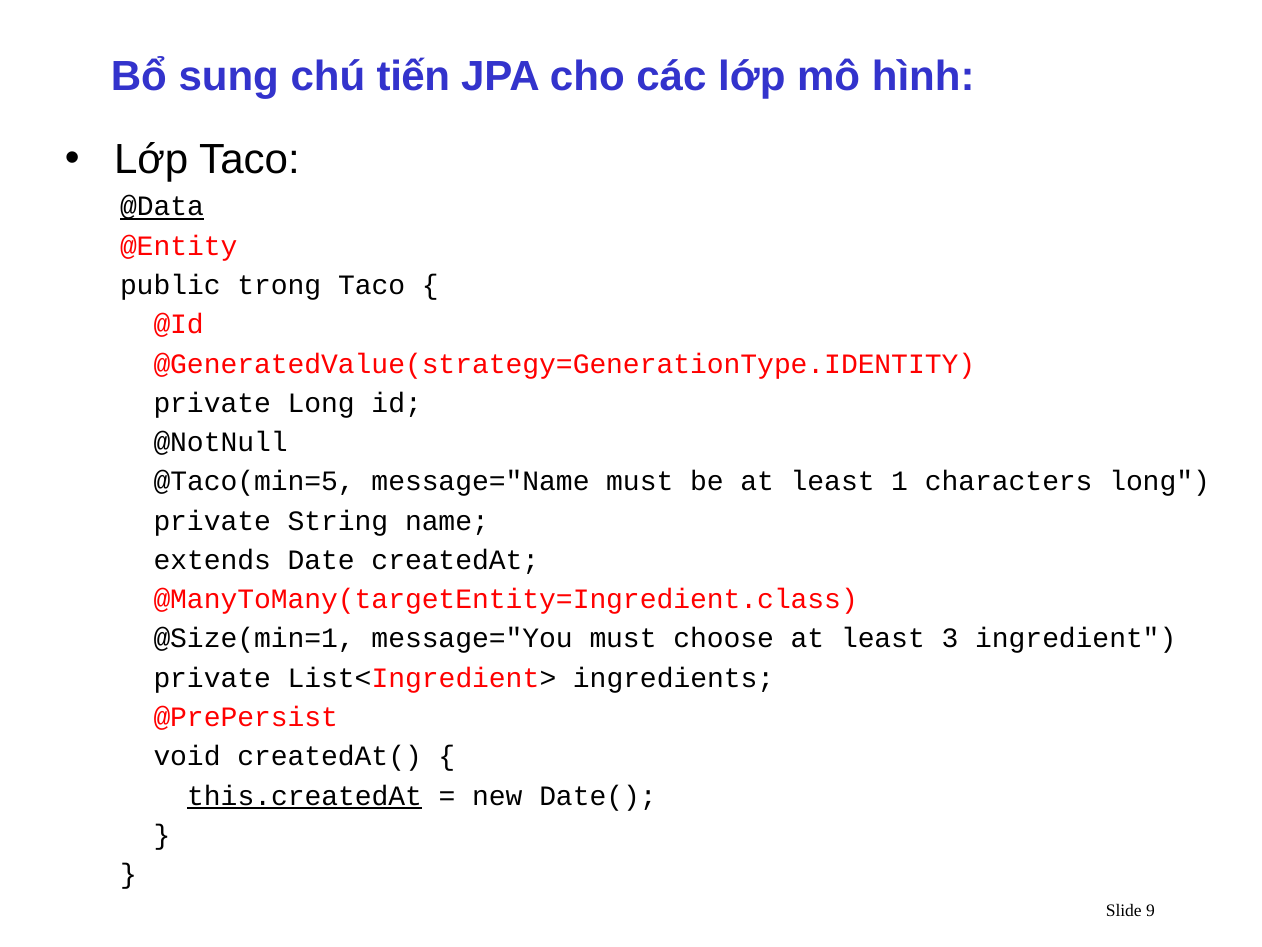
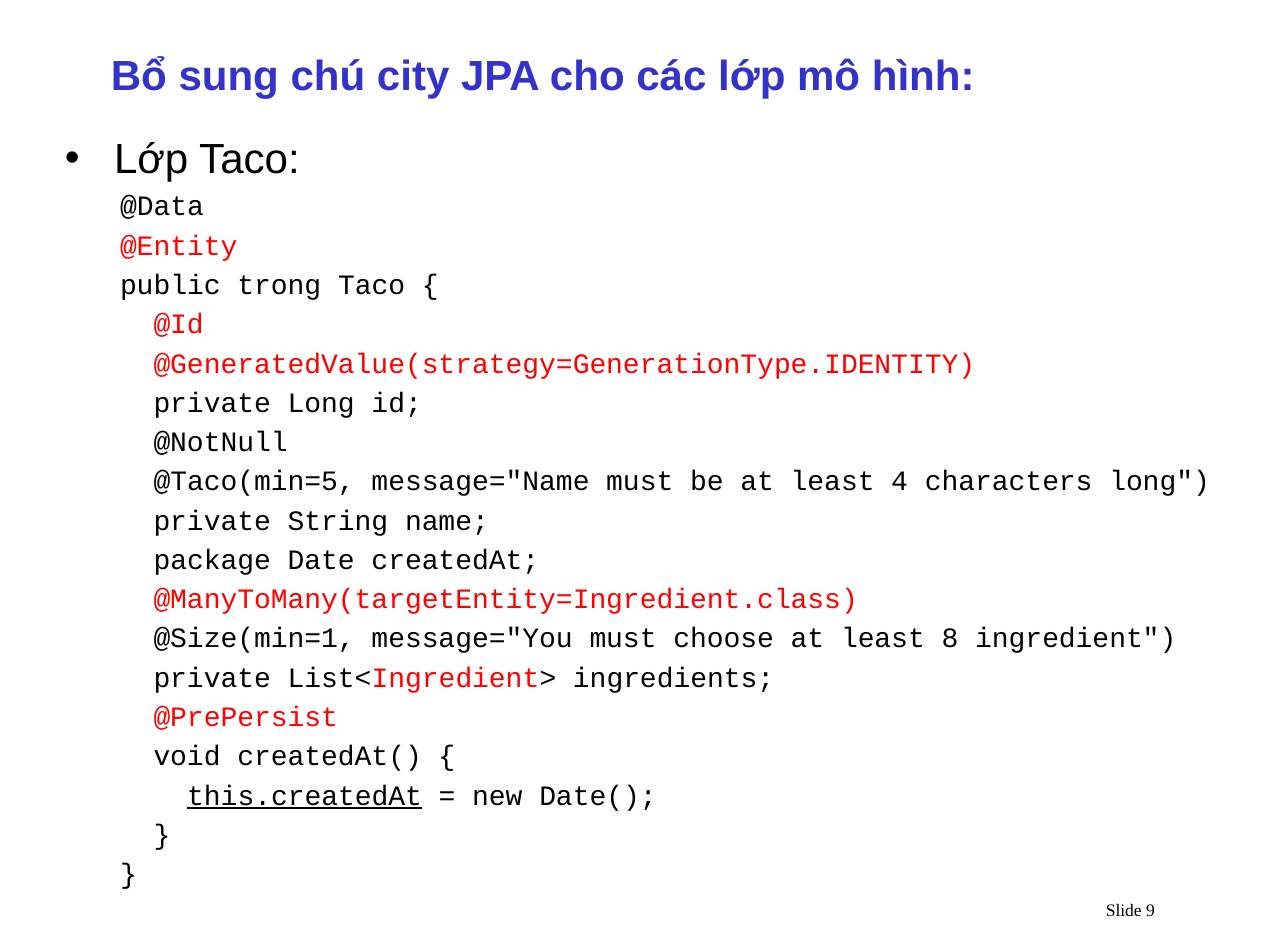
tiến: tiến -> city (413, 76)
@Data underline: present -> none (162, 207)
1: 1 -> 4 (900, 481)
extends: extends -> package (212, 560)
3: 3 -> 8 (950, 638)
